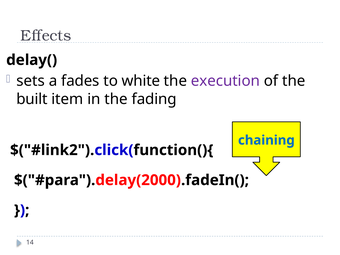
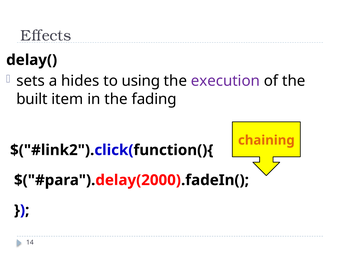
fades: fades -> hides (80, 81)
white: white -> using (141, 81)
chaining colour: blue -> orange (266, 140)
